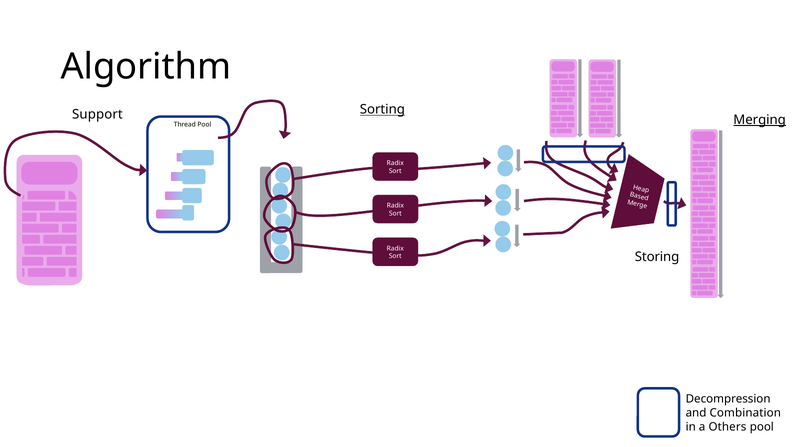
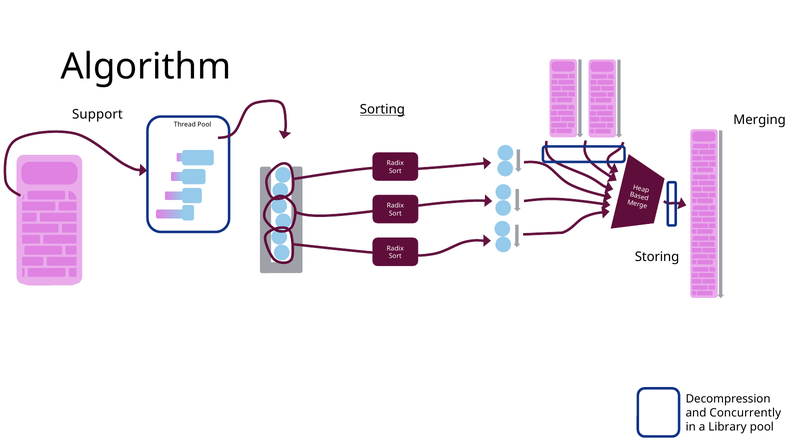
Merging underline: present -> none (760, 120)
Combination: Combination -> Concurrently (745, 413)
Others: Others -> Library (727, 427)
